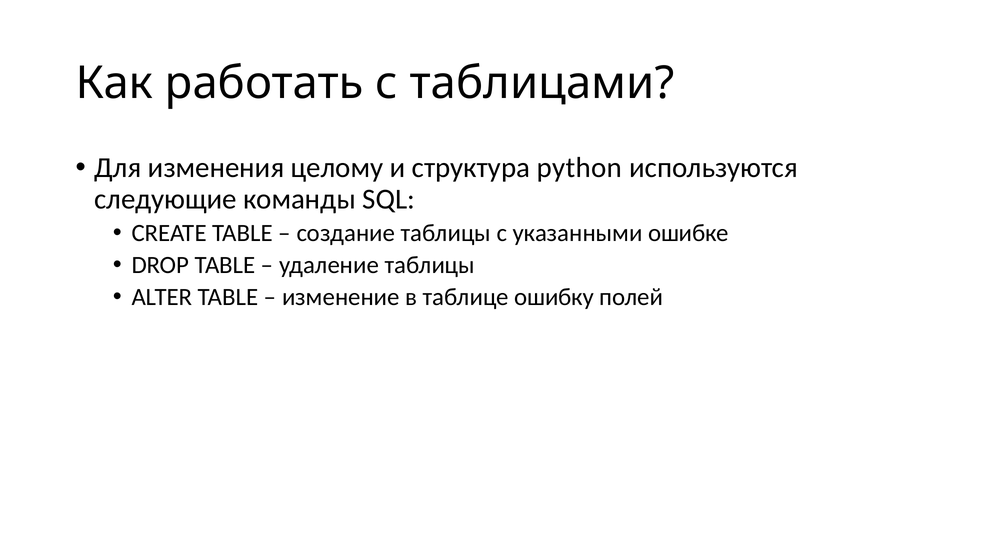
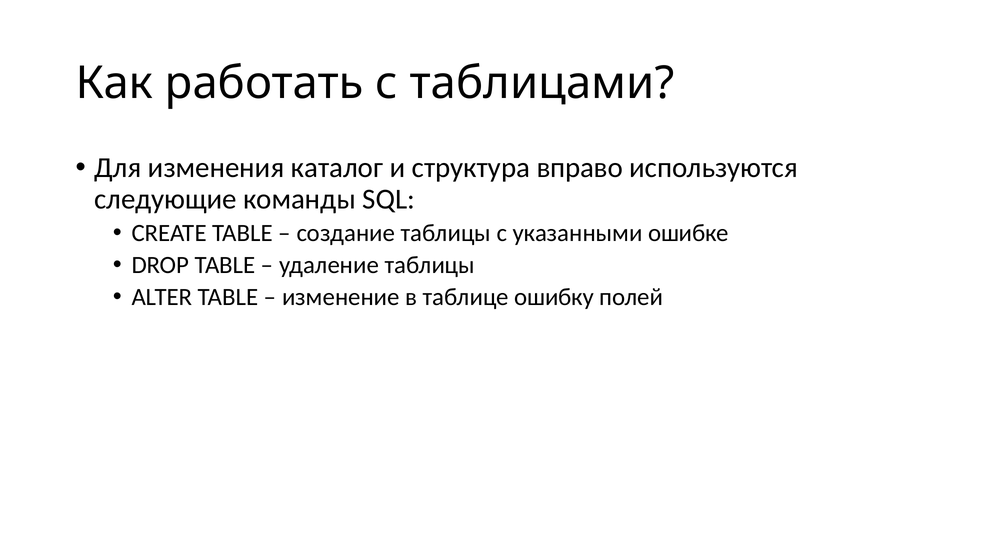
целому: целому -> каталог (337, 168)
python: python -> вправо (580, 168)
